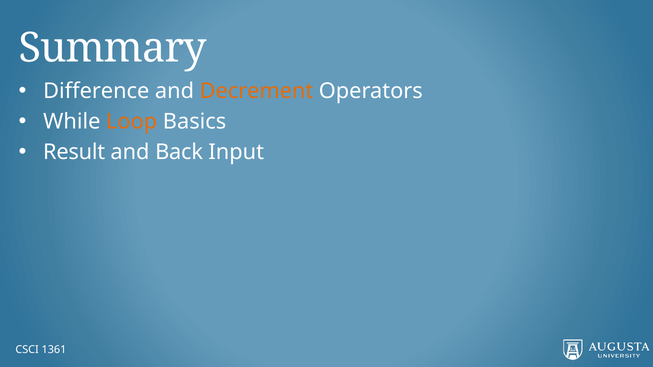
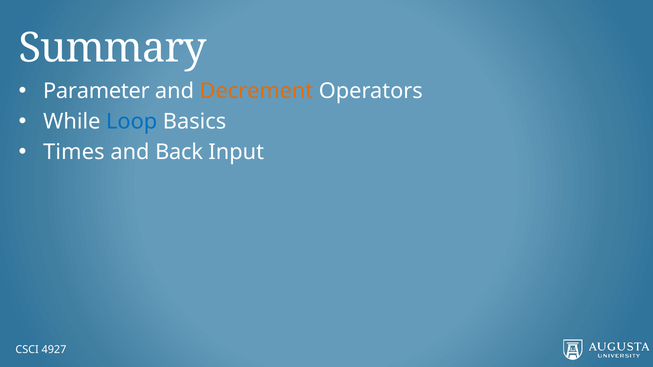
Difference: Difference -> Parameter (96, 91)
Loop colour: orange -> blue (132, 122)
Result: Result -> Times (74, 152)
1361: 1361 -> 4927 (54, 350)
